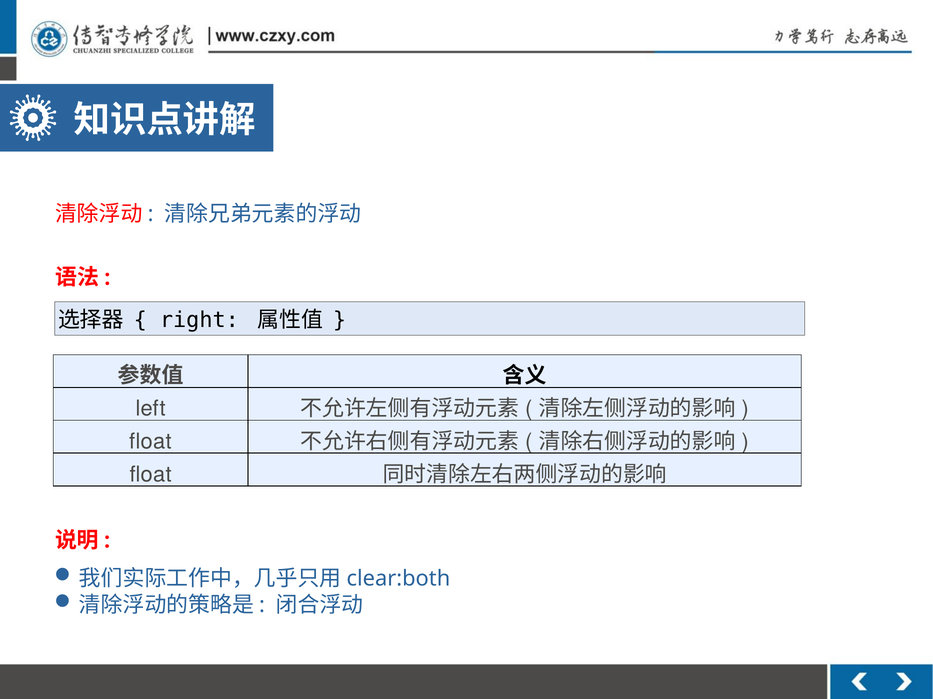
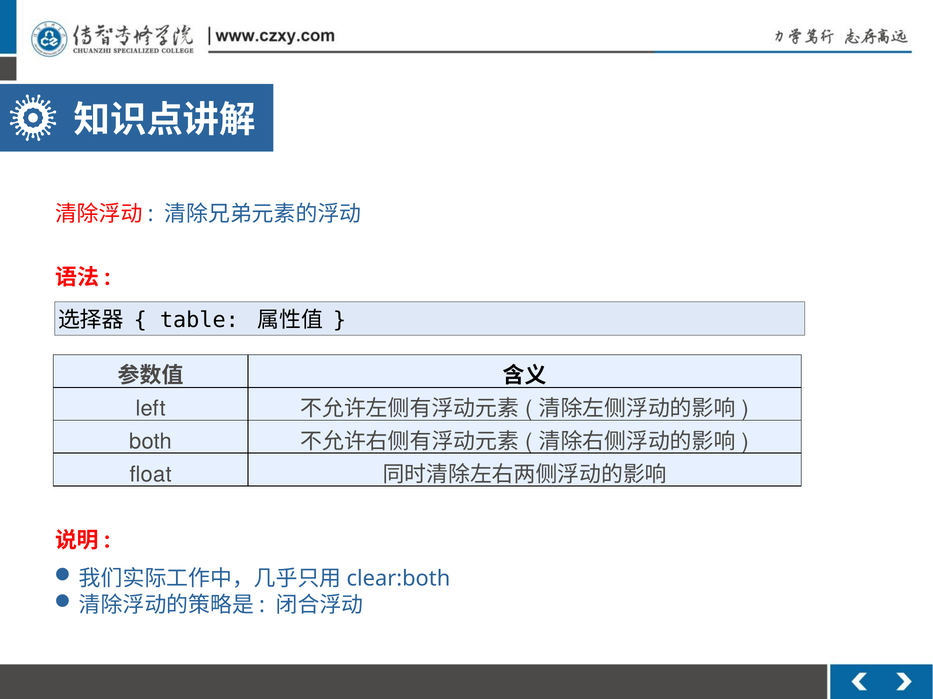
right: right -> table (199, 320)
float: float -> both (151, 442)
